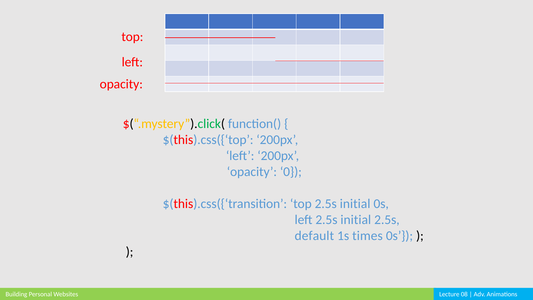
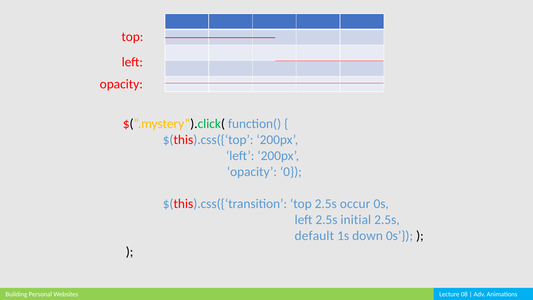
top 2.5s initial: initial -> occur (355, 204)
times: times -> down (368, 236)
